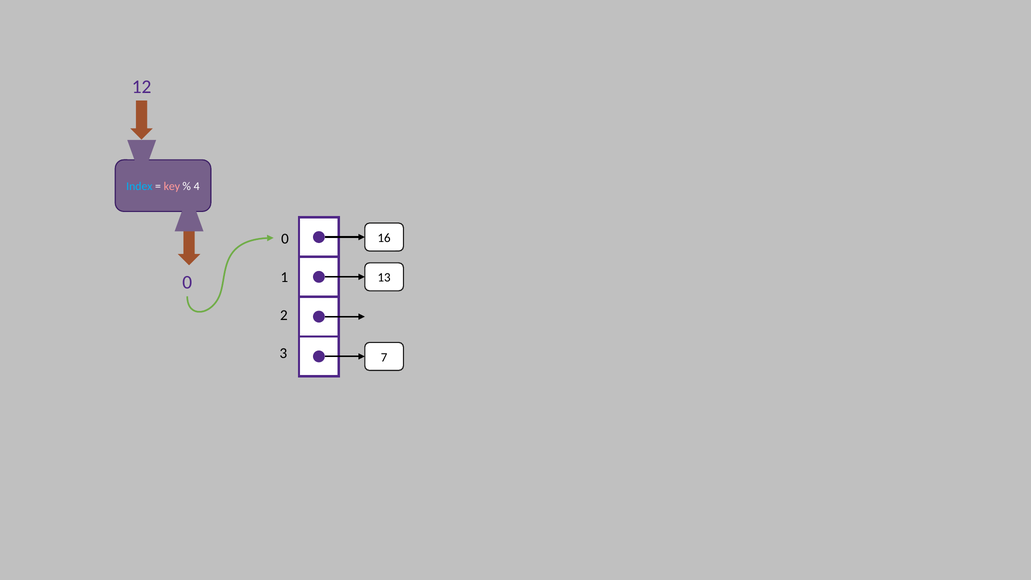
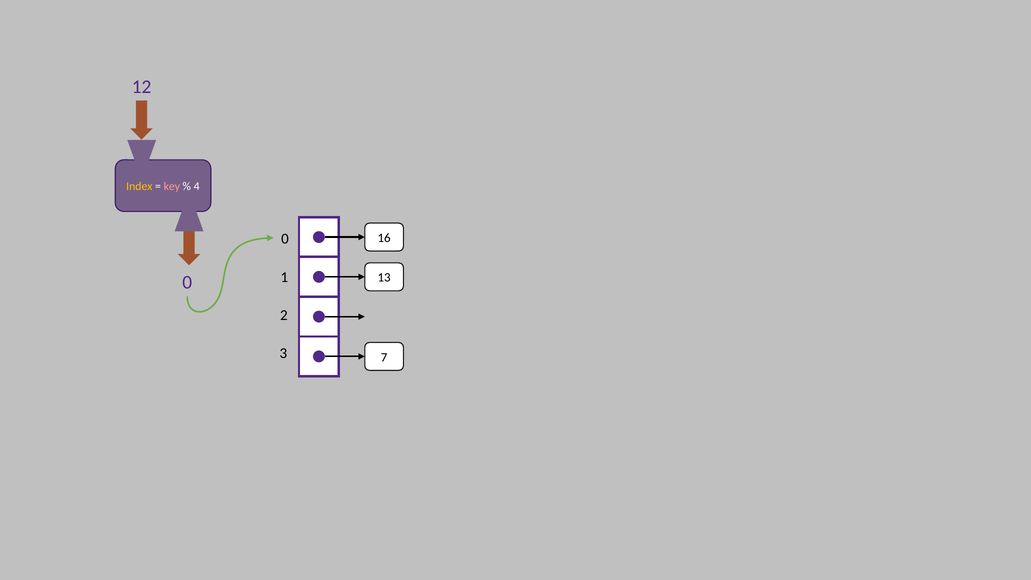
Index colour: light blue -> yellow (139, 186)
